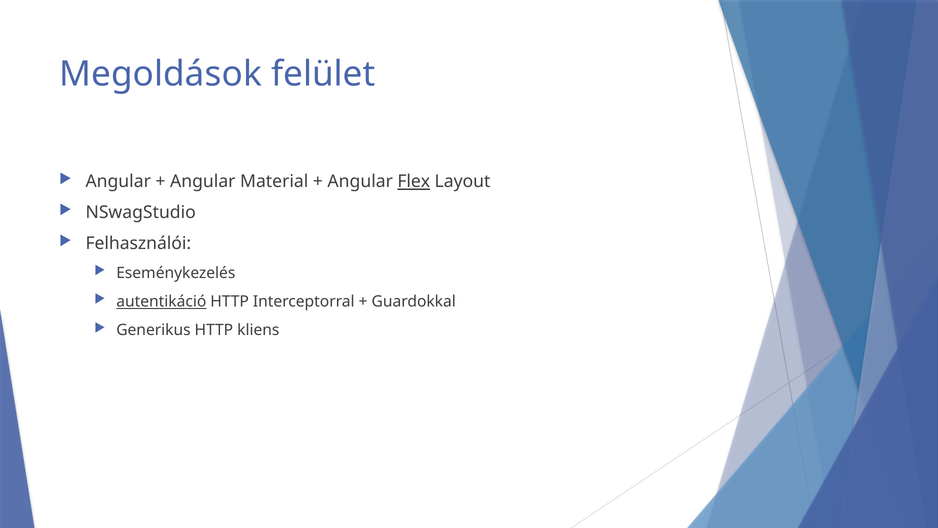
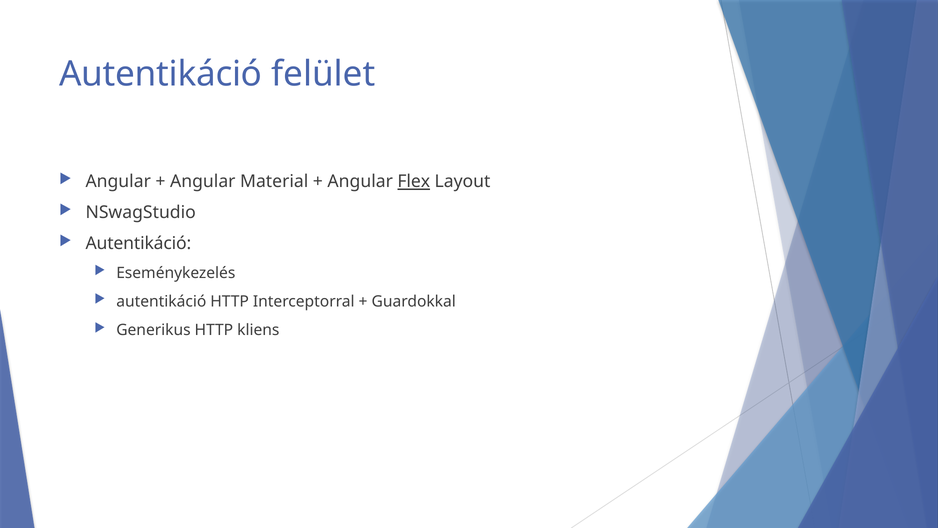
Megoldások: Megoldások -> Autentikáció (161, 74)
Felhasználói: Felhasználói -> Autentikáció (138, 243)
autentikáció underline: present -> none (161, 301)
